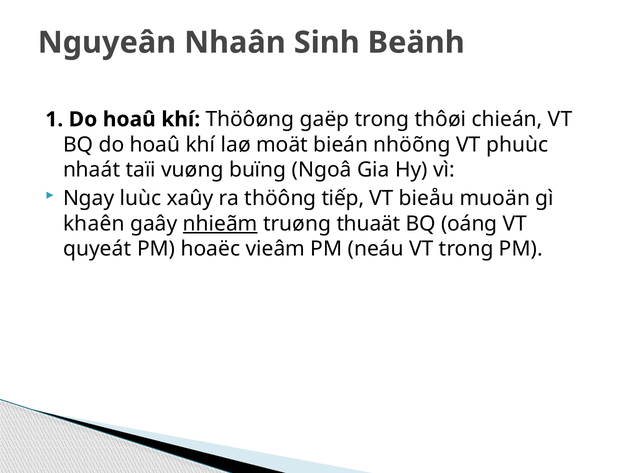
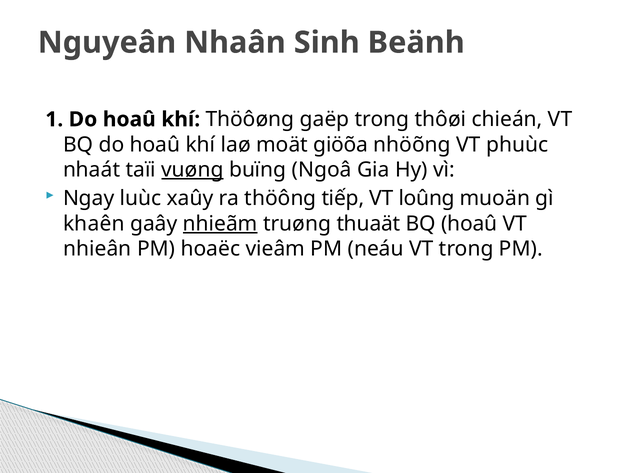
bieán: bieán -> giöõa (341, 145)
vuøng underline: none -> present (192, 170)
bieåu: bieåu -> loûng (427, 199)
BQ oáng: oáng -> hoaû (469, 224)
quyeát: quyeát -> nhieân (97, 249)
